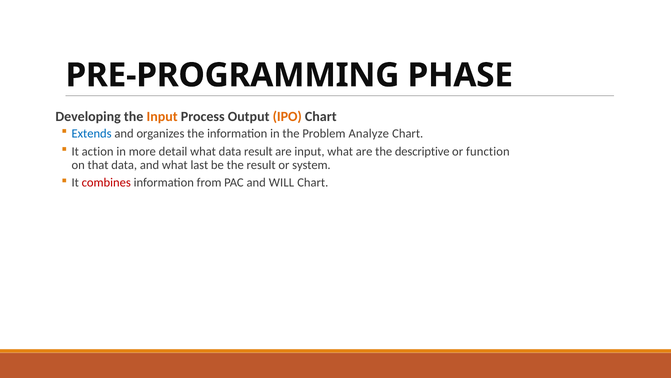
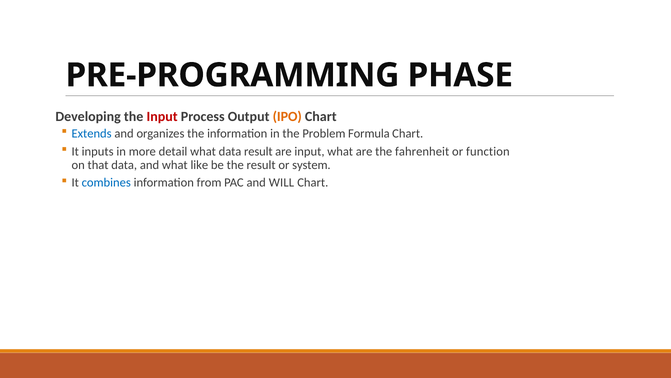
Input colour: orange -> red (162, 116)
Analyze: Analyze -> Formula (369, 133)
action: action -> inputs (98, 151)
descriptive: descriptive -> fahrenheit (422, 151)
last: last -> like (199, 165)
combines colour: red -> blue (106, 183)
